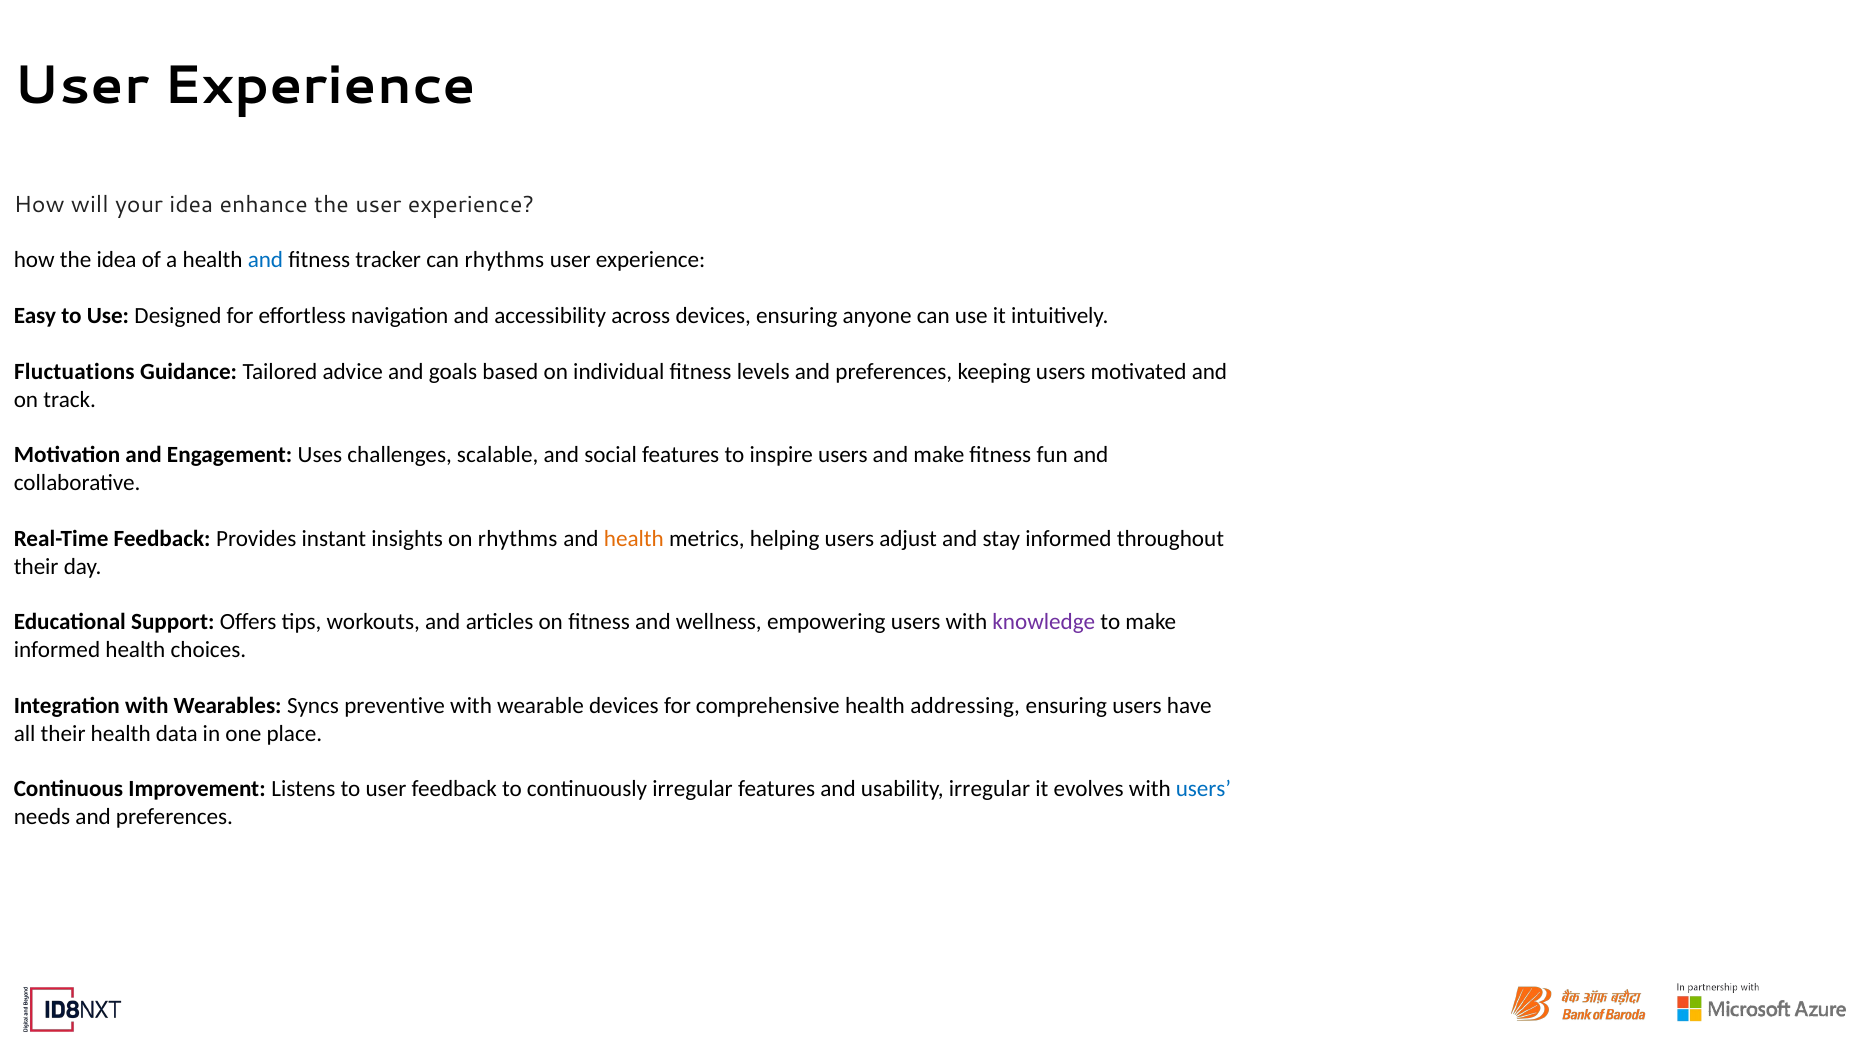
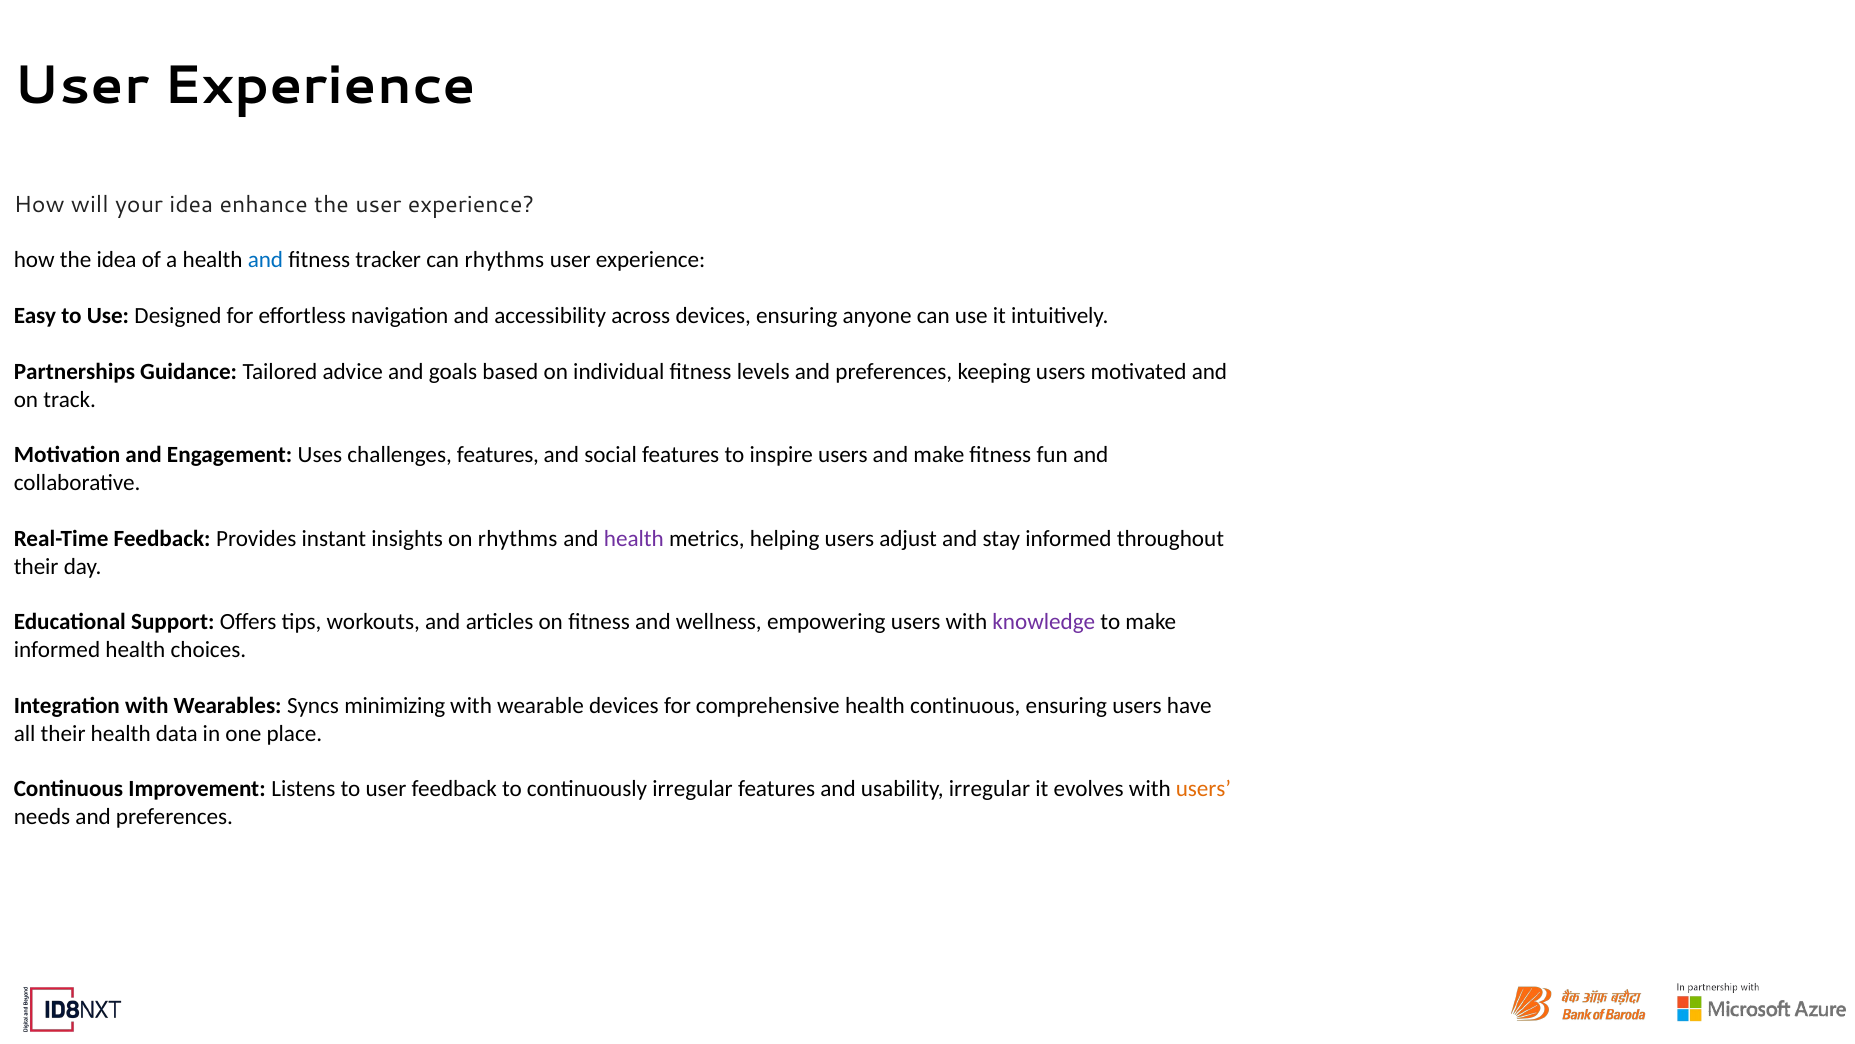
Fluctuations: Fluctuations -> Partnerships (75, 371)
challenges scalable: scalable -> features (498, 455)
health colour: orange -> purple (634, 538)
preventive: preventive -> minimizing (395, 705)
health addressing: addressing -> continuous (965, 705)
users colour: blue -> orange (1204, 789)
